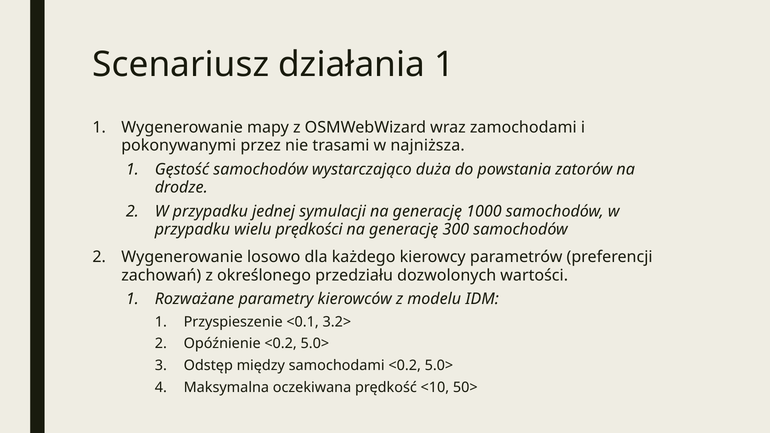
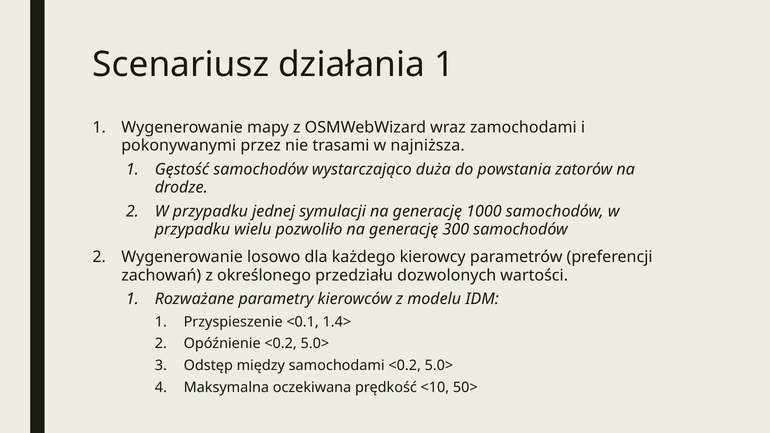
prędkości: prędkości -> pozwoliło (309, 229)
3.2>: 3.2> -> 1.4> (337, 322)
